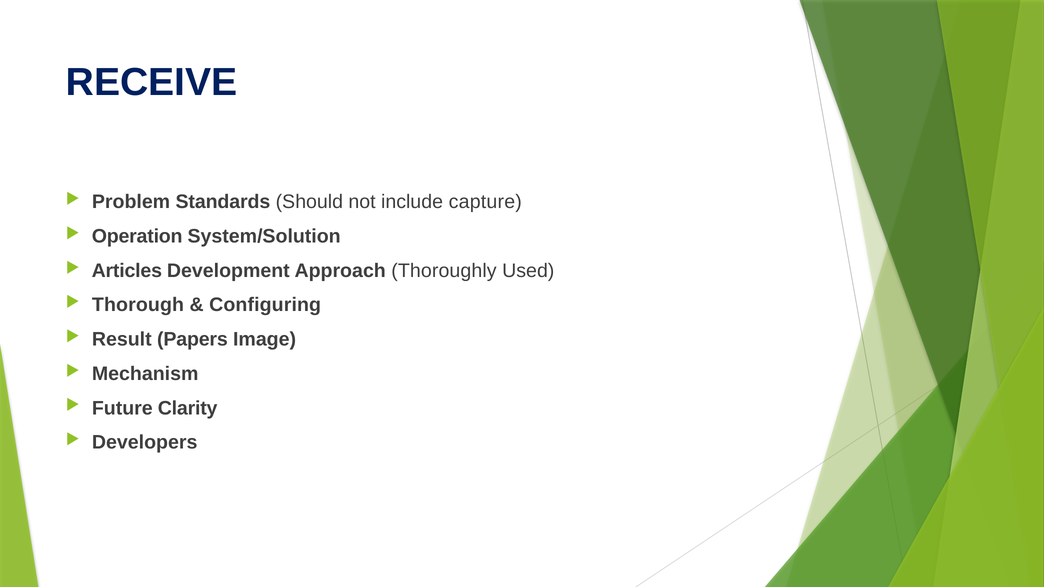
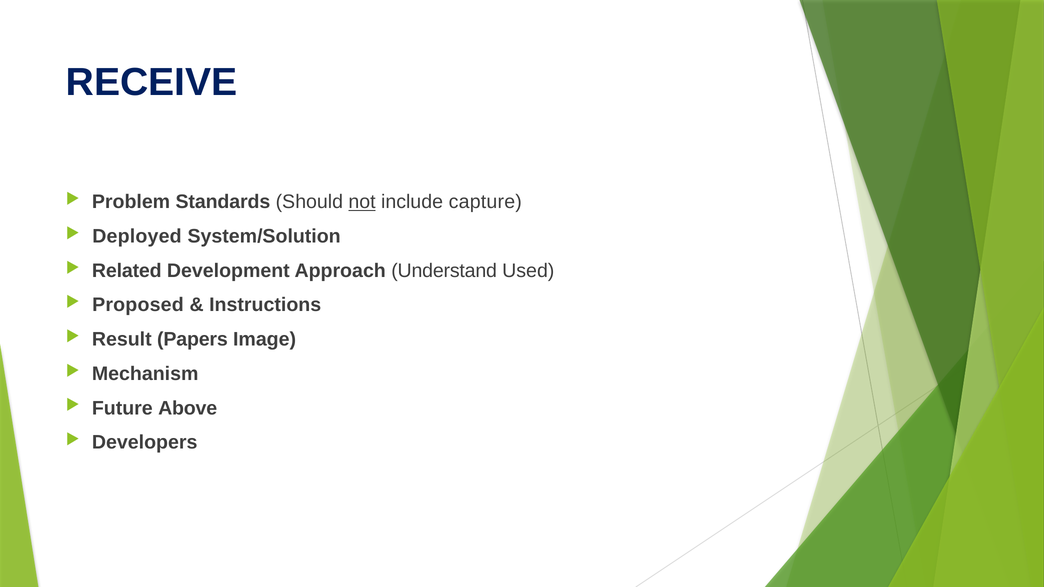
not underline: none -> present (362, 202)
Operation: Operation -> Deployed (137, 236)
Articles: Articles -> Related (127, 271)
Thoroughly: Thoroughly -> Understand (444, 271)
Thorough: Thorough -> Proposed (138, 305)
Configuring: Configuring -> Instructions (265, 305)
Clarity: Clarity -> Above (188, 408)
